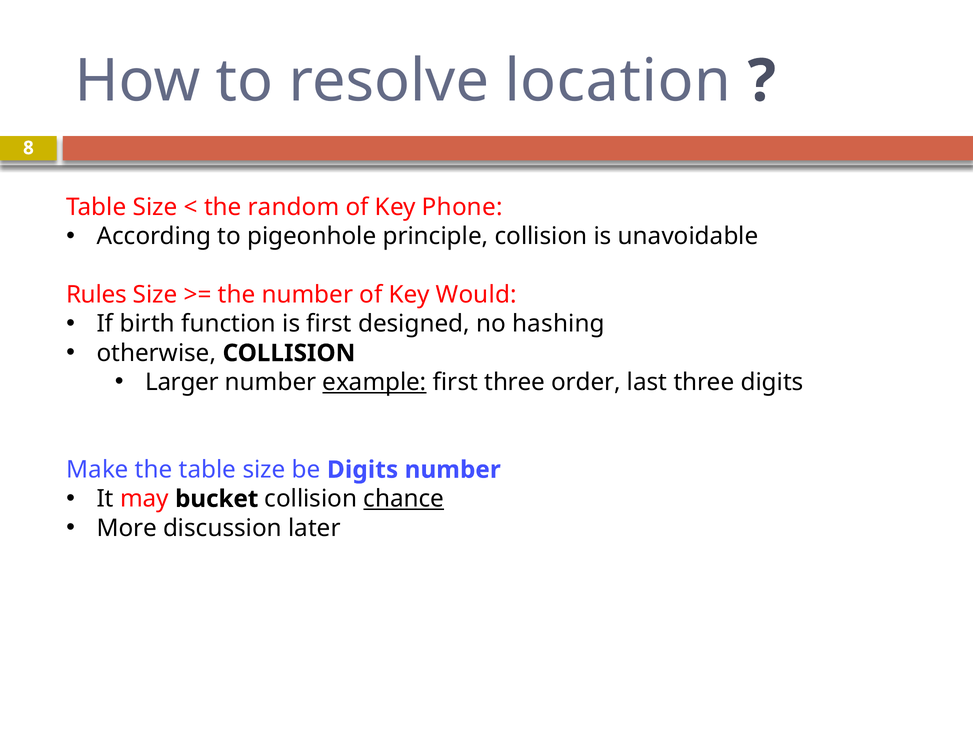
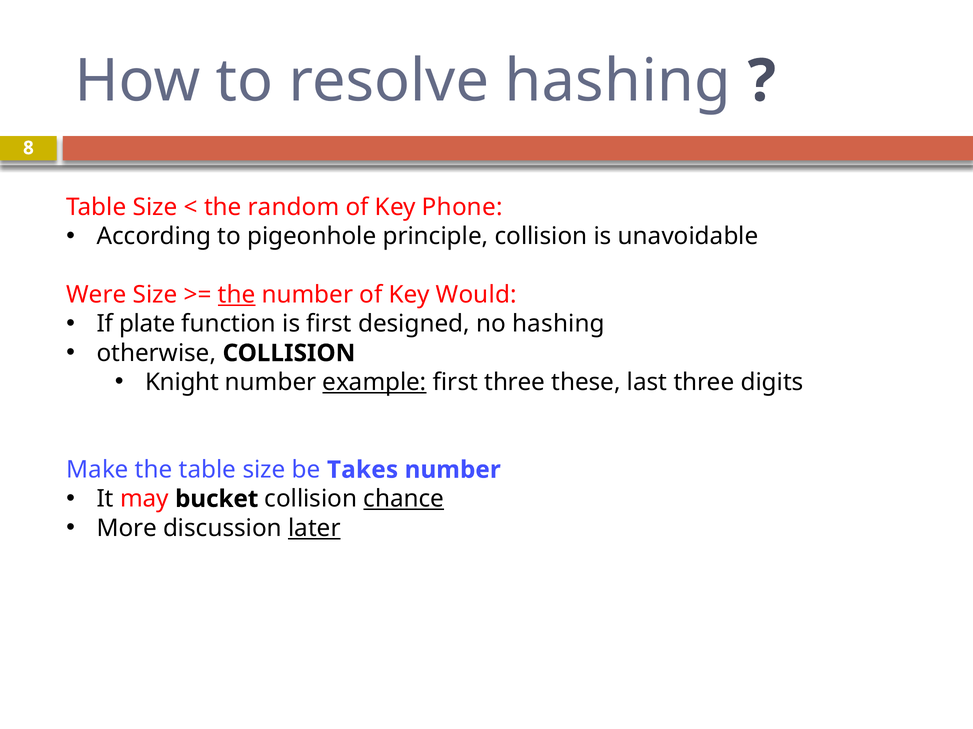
resolve location: location -> hashing (618, 81)
Rules: Rules -> Were (96, 295)
the underline: none -> present (237, 295)
birth: birth -> plate (147, 324)
Larger: Larger -> Knight (182, 383)
order: order -> these (586, 383)
be Digits: Digits -> Takes (363, 470)
later underline: none -> present (314, 529)
